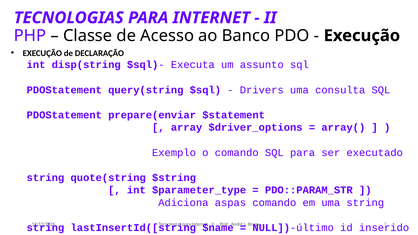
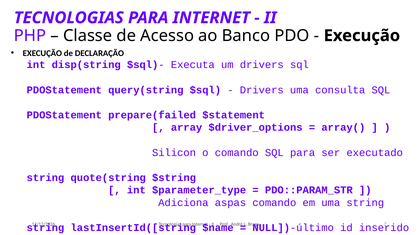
um assunto: assunto -> drivers (262, 65)
prepare(enviar: prepare(enviar -> prepare(failed (152, 115)
Exemplo: Exemplo -> Silicon (174, 153)
